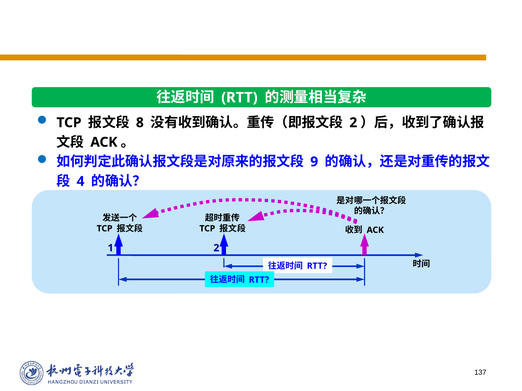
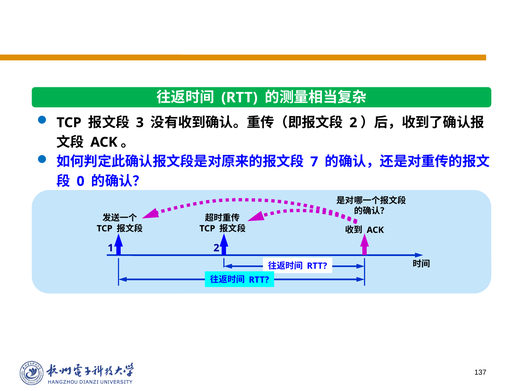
8: 8 -> 3 (140, 123)
9: 9 -> 7 (314, 162)
4: 4 -> 0 (81, 182)
